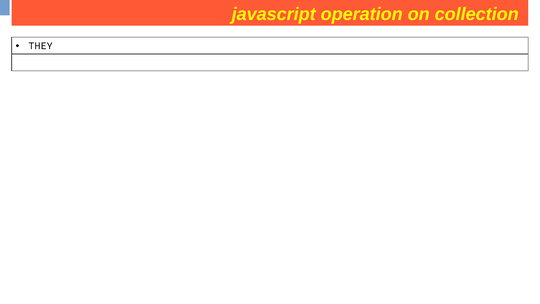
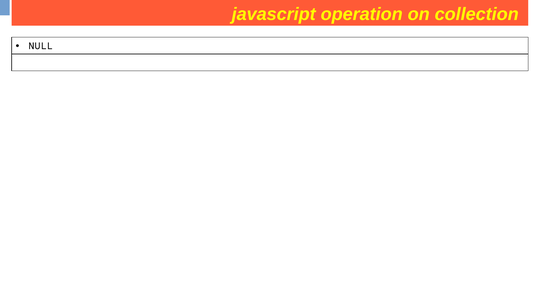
THEY: THEY -> NULL (40, 46)
